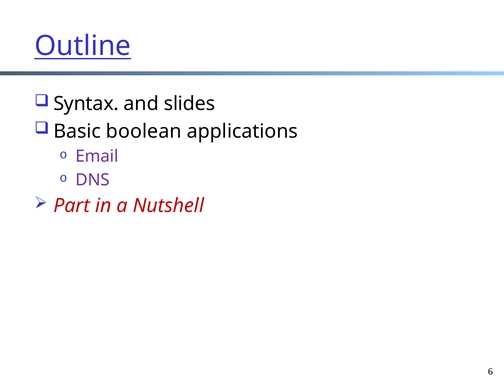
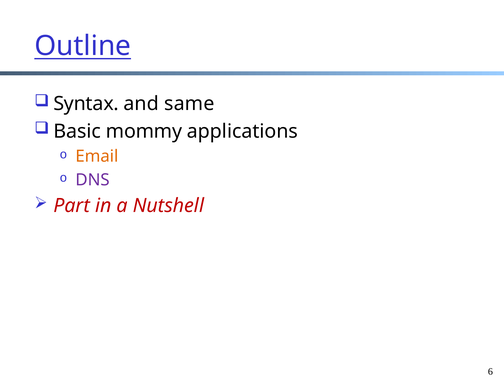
slides: slides -> same (189, 104)
boolean: boolean -> mommy (144, 131)
Email colour: purple -> orange (97, 156)
